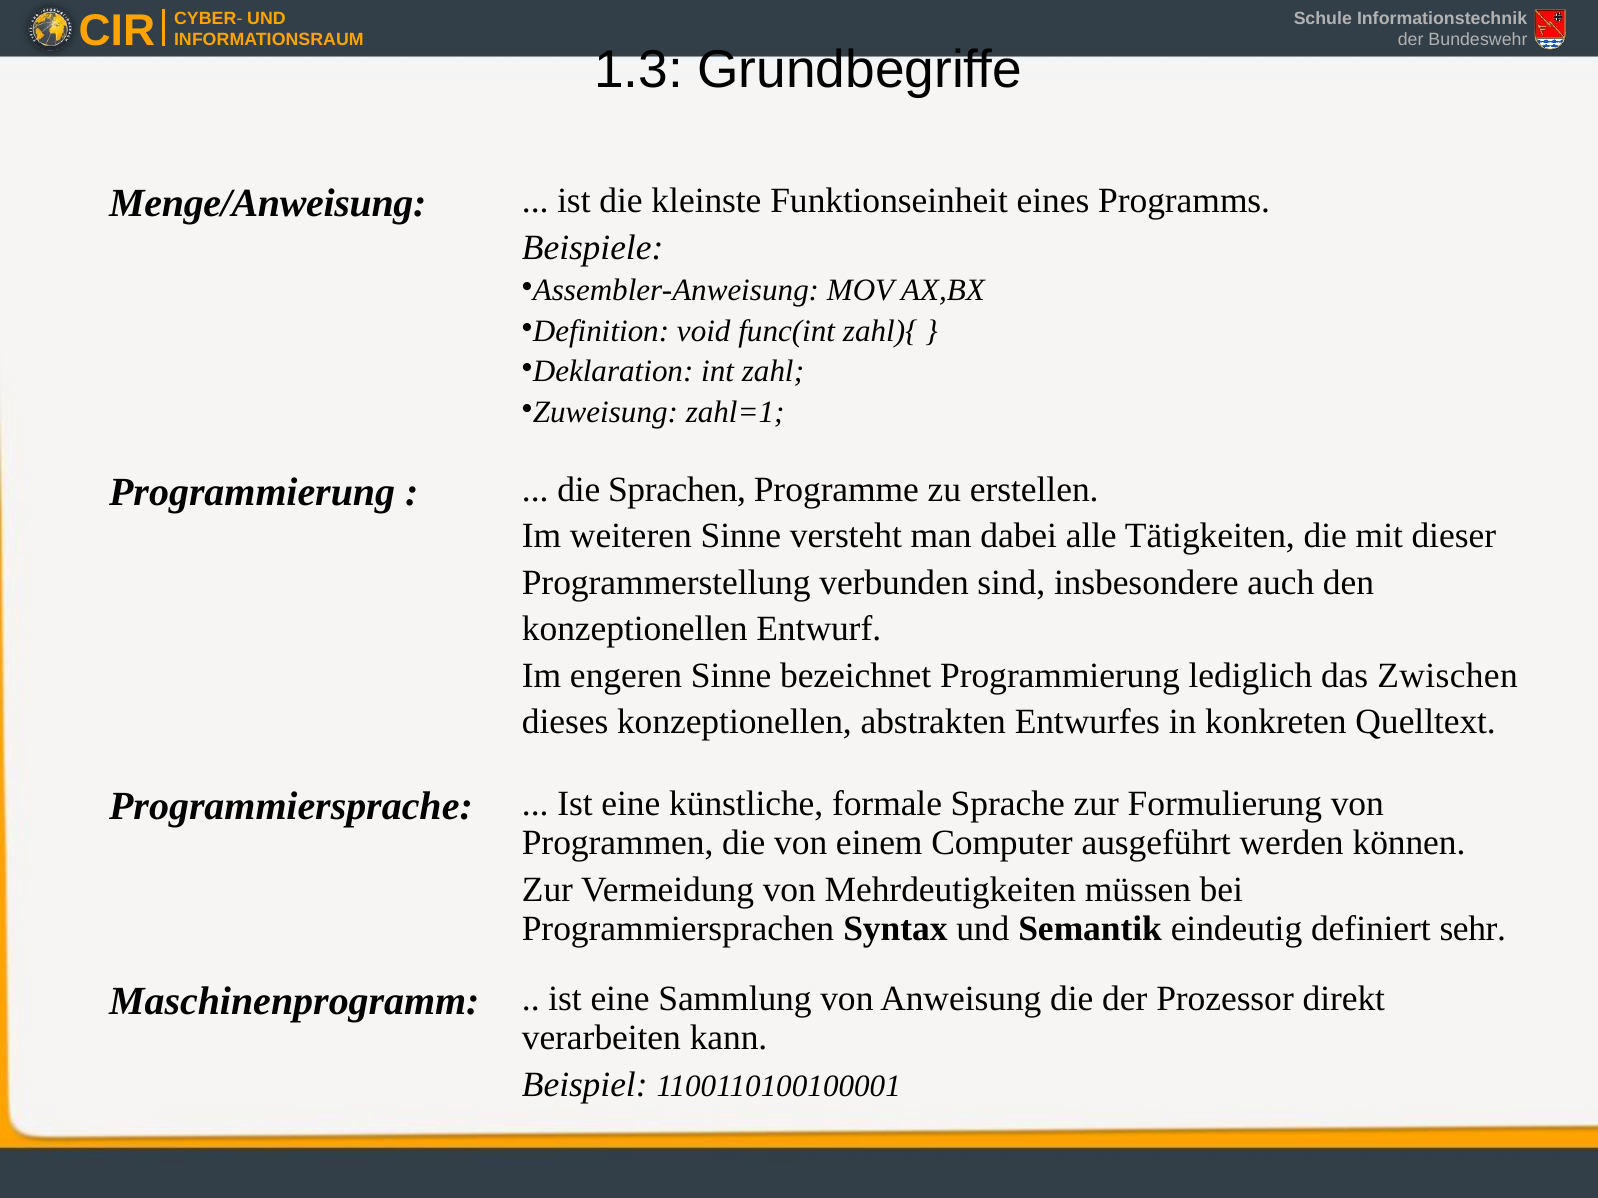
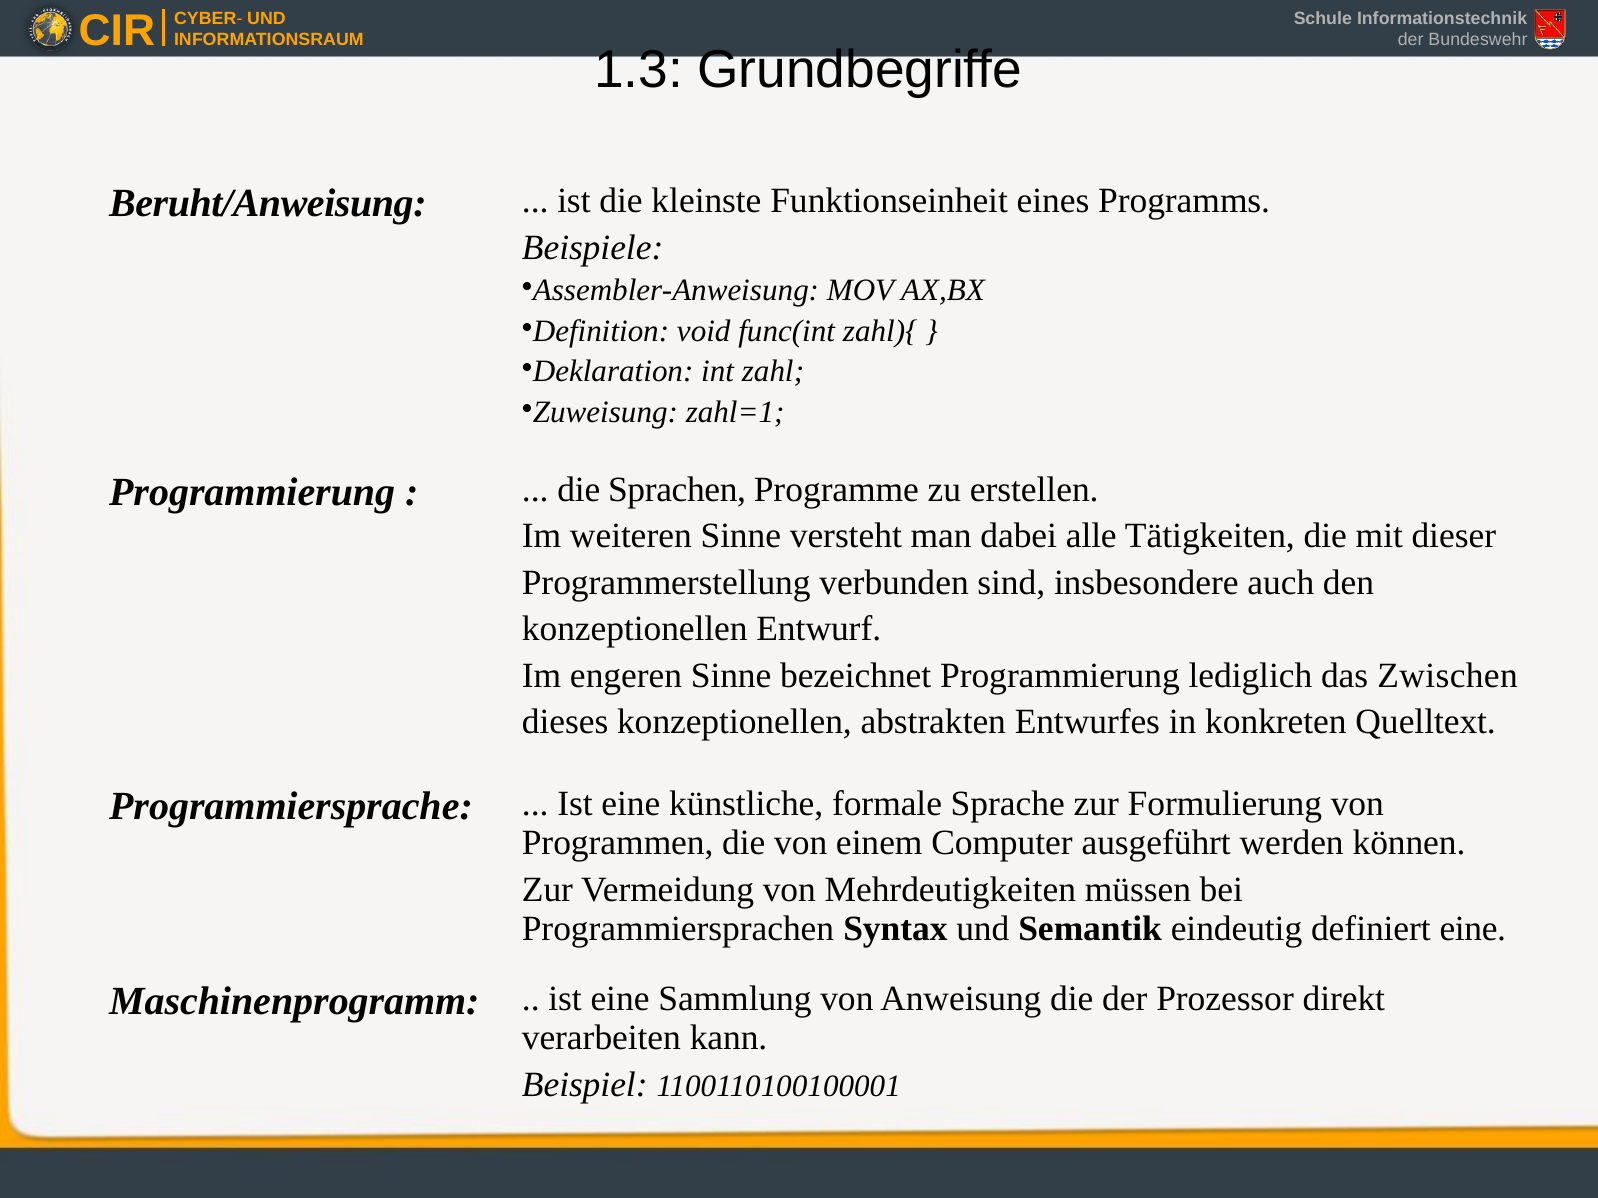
Menge/Anweisung: Menge/Anweisung -> Beruht/Anweisung (268, 204)
definiert sehr: sehr -> eine (1473, 929)
